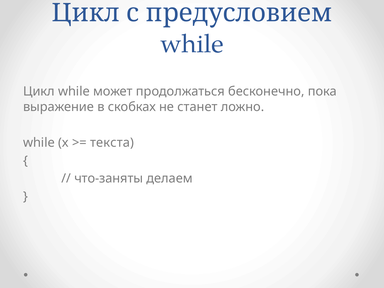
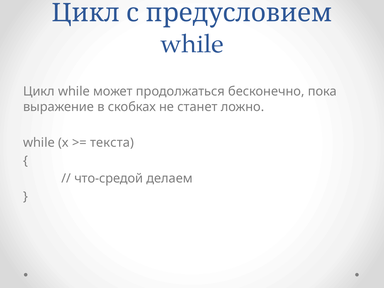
что-заняты: что-заняты -> что-средой (109, 178)
